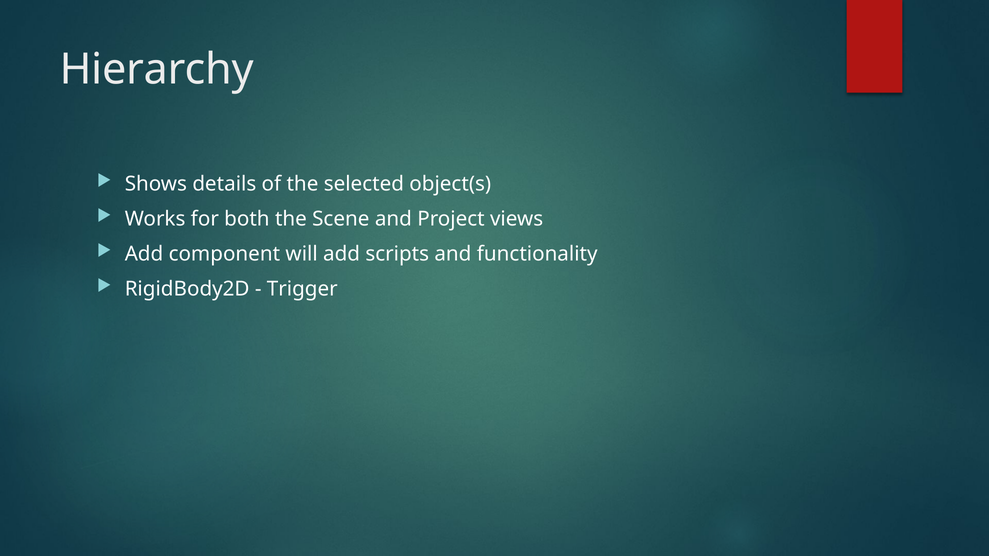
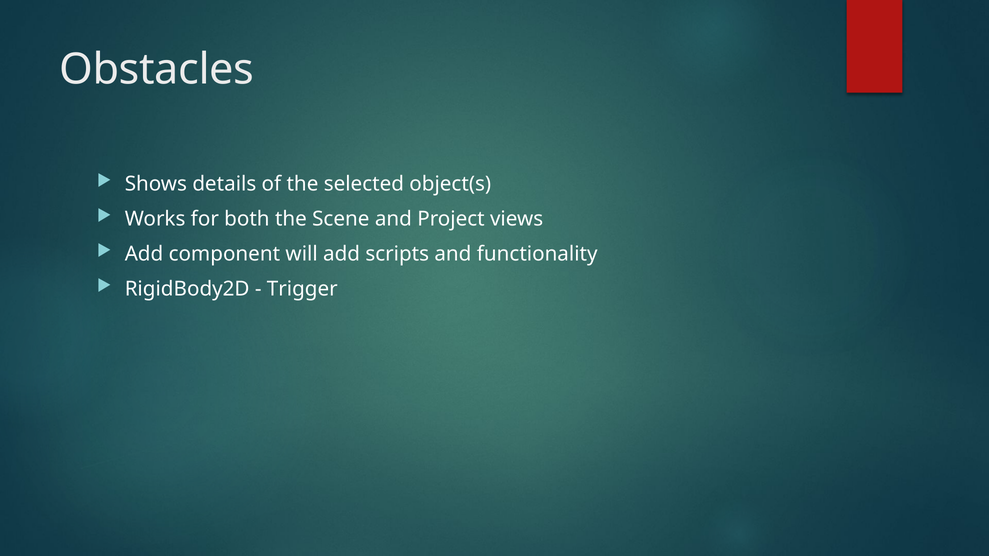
Hierarchy: Hierarchy -> Obstacles (157, 69)
